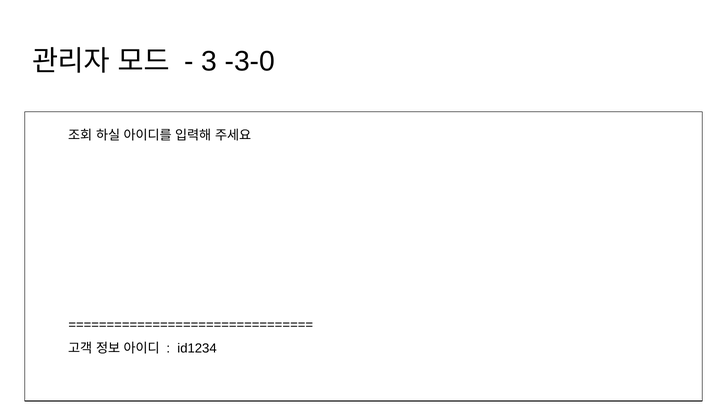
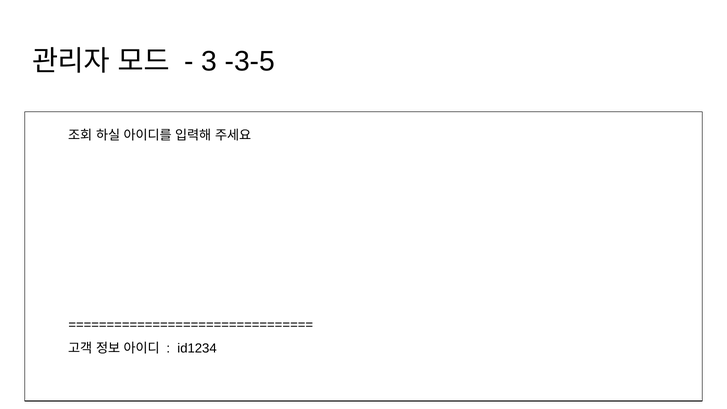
-3-0: -3-0 -> -3-5 (250, 62)
